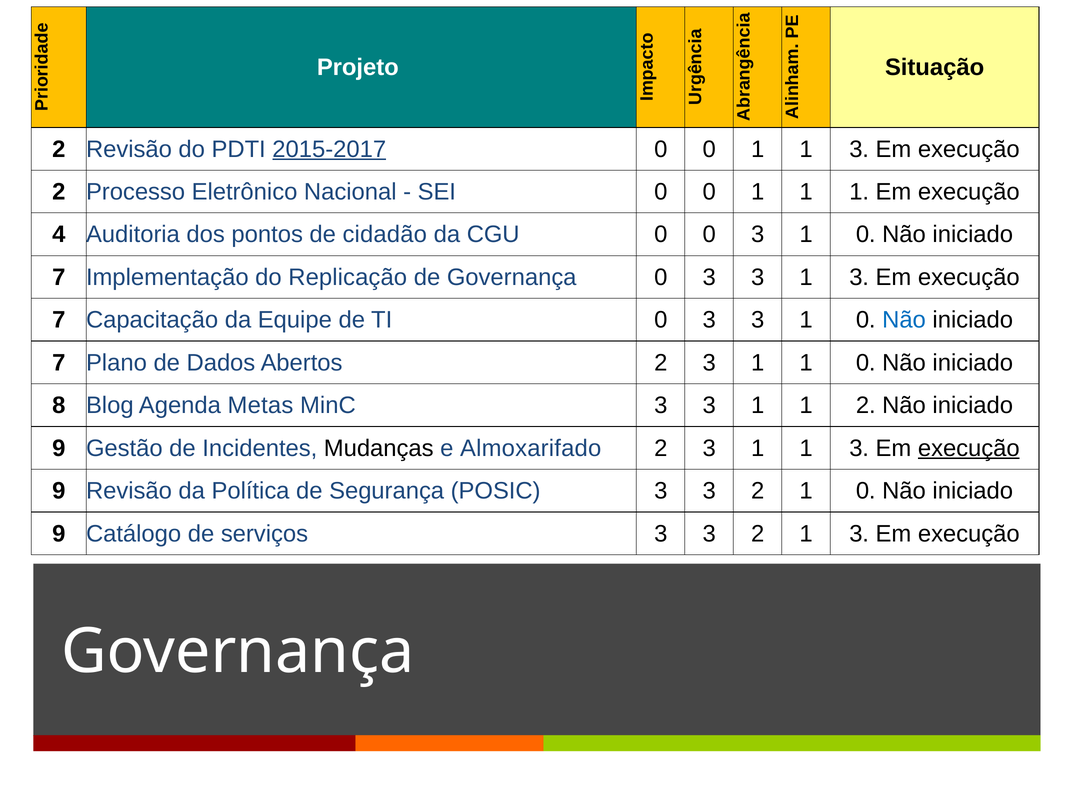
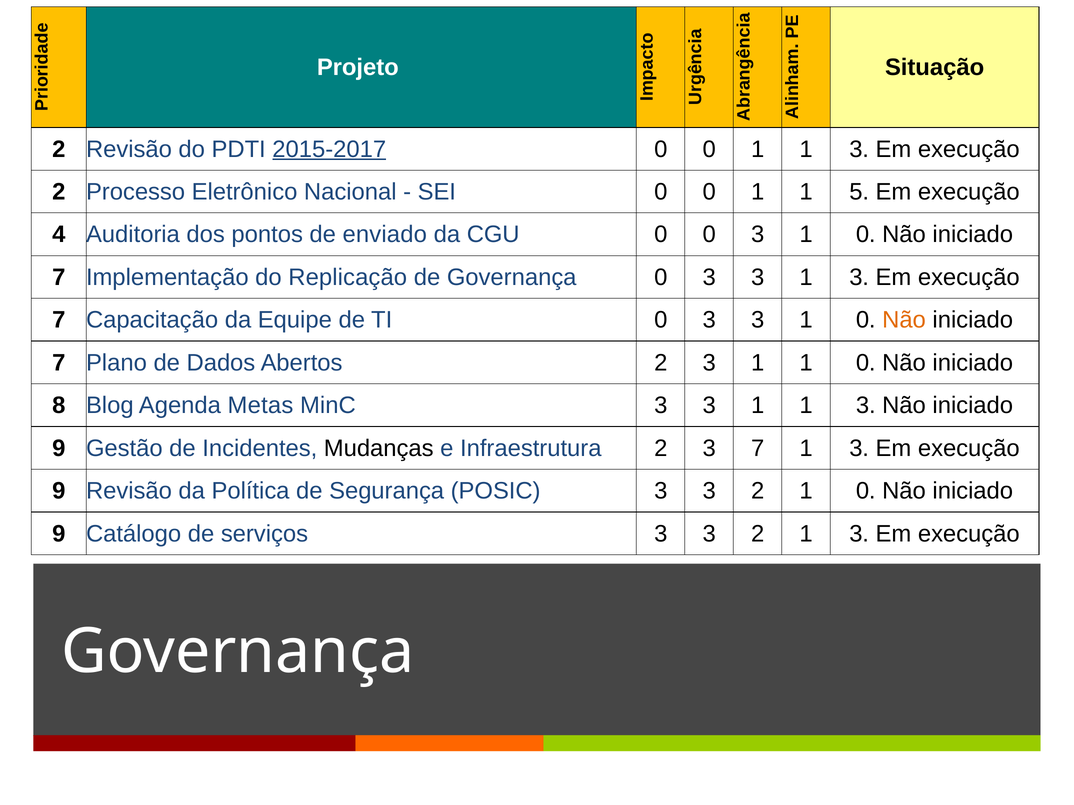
1 1 1: 1 -> 5 (859, 192)
cidadão: cidadão -> enviado (385, 235)
Não colour: blue -> orange (904, 320)
3 1 1 2: 2 -> 3 (866, 406)
Almoxarifado: Almoxarifado -> Infraestrutura (531, 448)
1: 1 -> 7 (758, 448)
execução underline: present -> none (969, 448)
